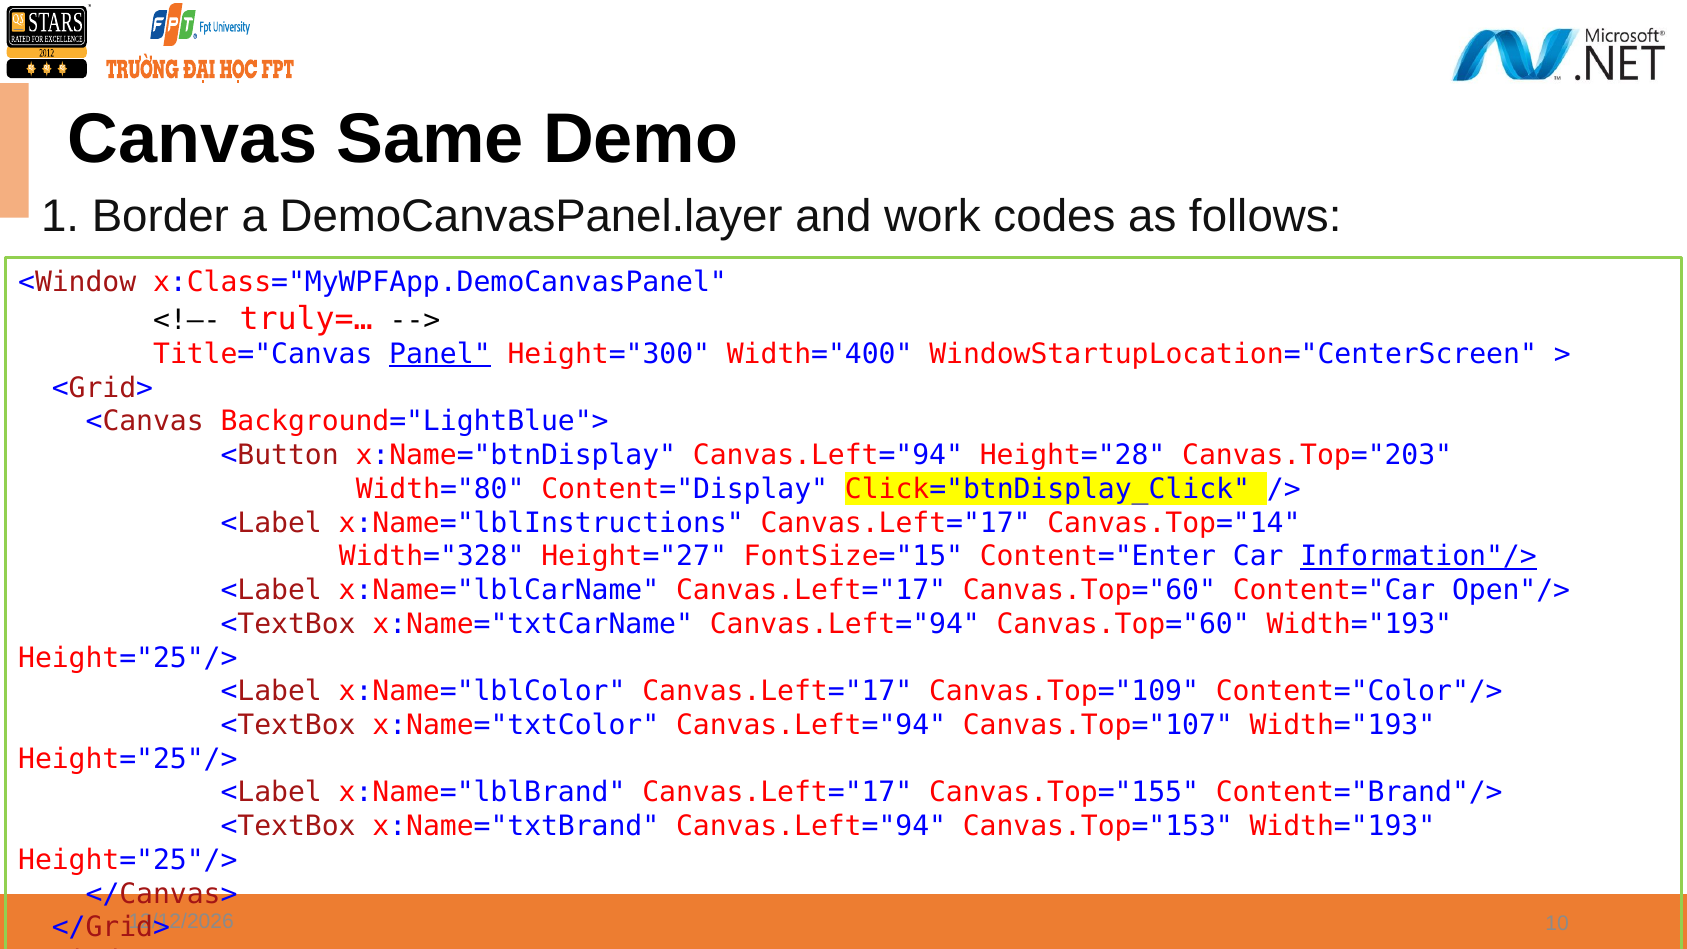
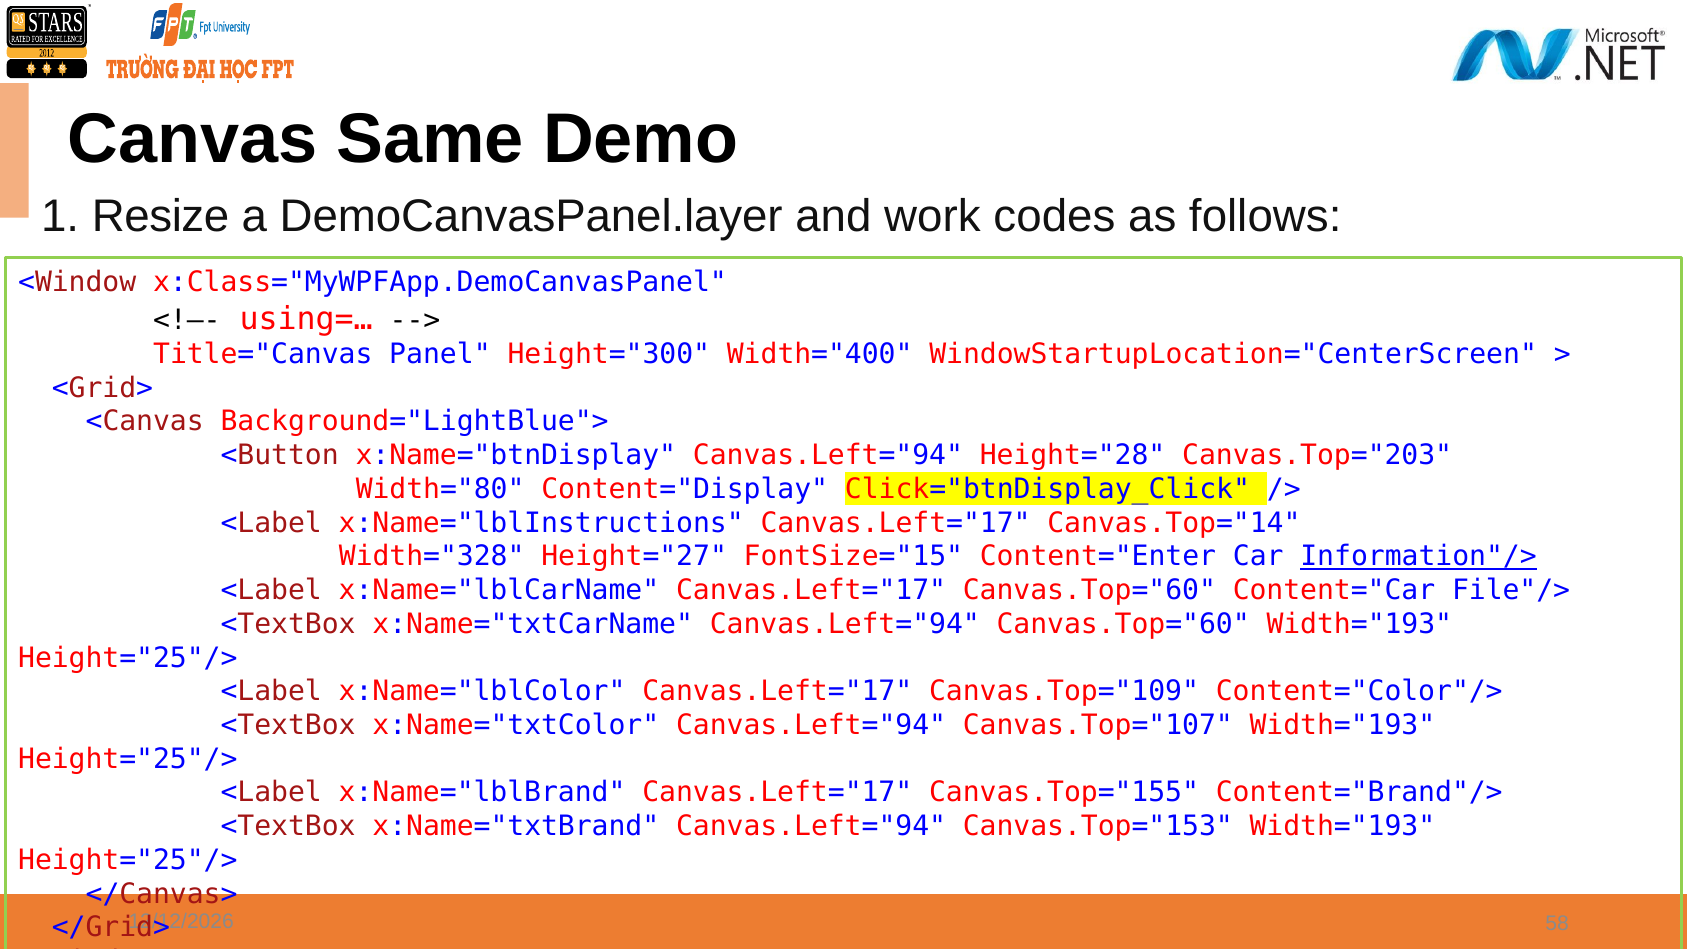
Border: Border -> Resize (161, 216)
truly=…: truly=… -> using=… (306, 319)
Panel underline: present -> none (440, 354)
Open"/>: Open"/> -> File"/> (1511, 590)
10: 10 -> 58 (1557, 923)
